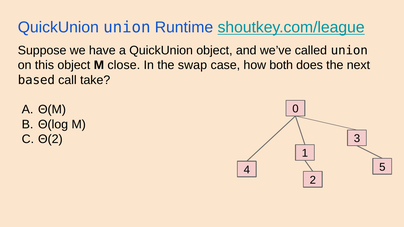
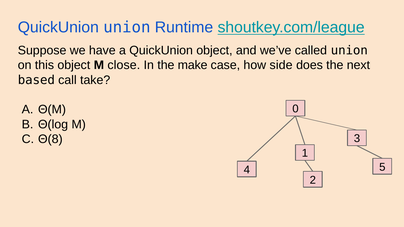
swap: swap -> make (193, 65)
both: both -> side (281, 65)
Θ(2: Θ(2 -> Θ(8 (50, 139)
